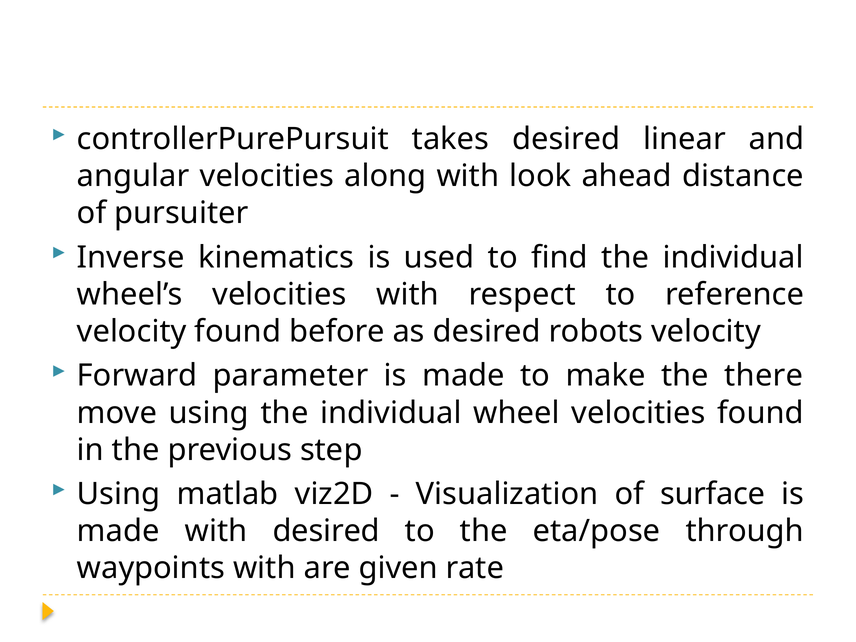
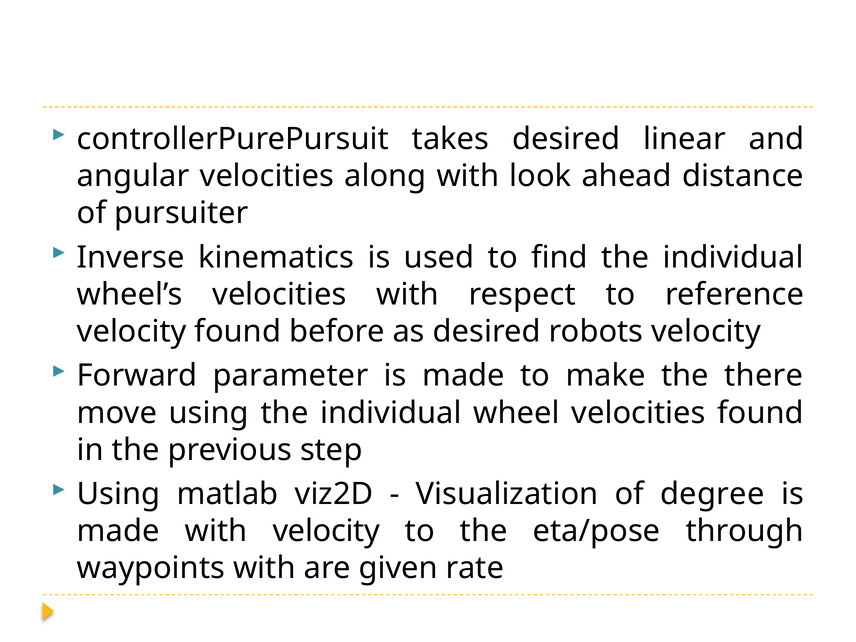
surface: surface -> degree (712, 494)
with desired: desired -> velocity (326, 531)
